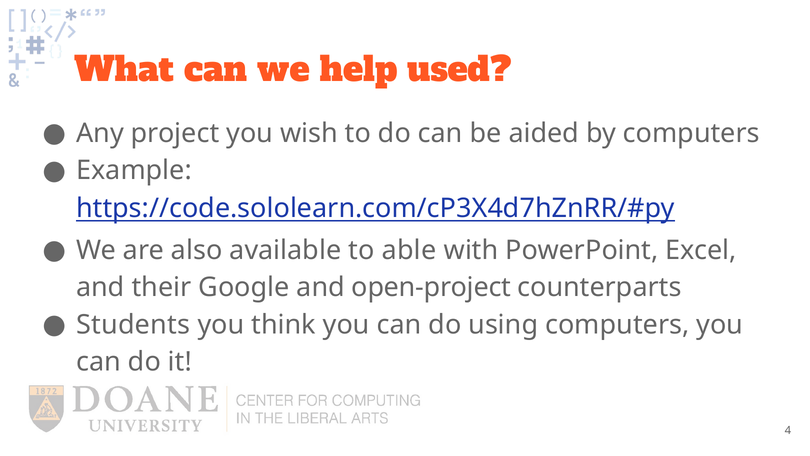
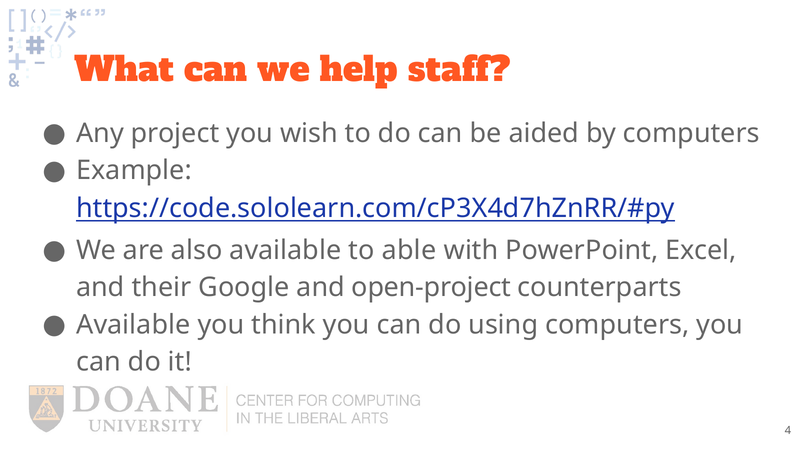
used: used -> staff (459, 70)
Students: Students -> Available (133, 324)
